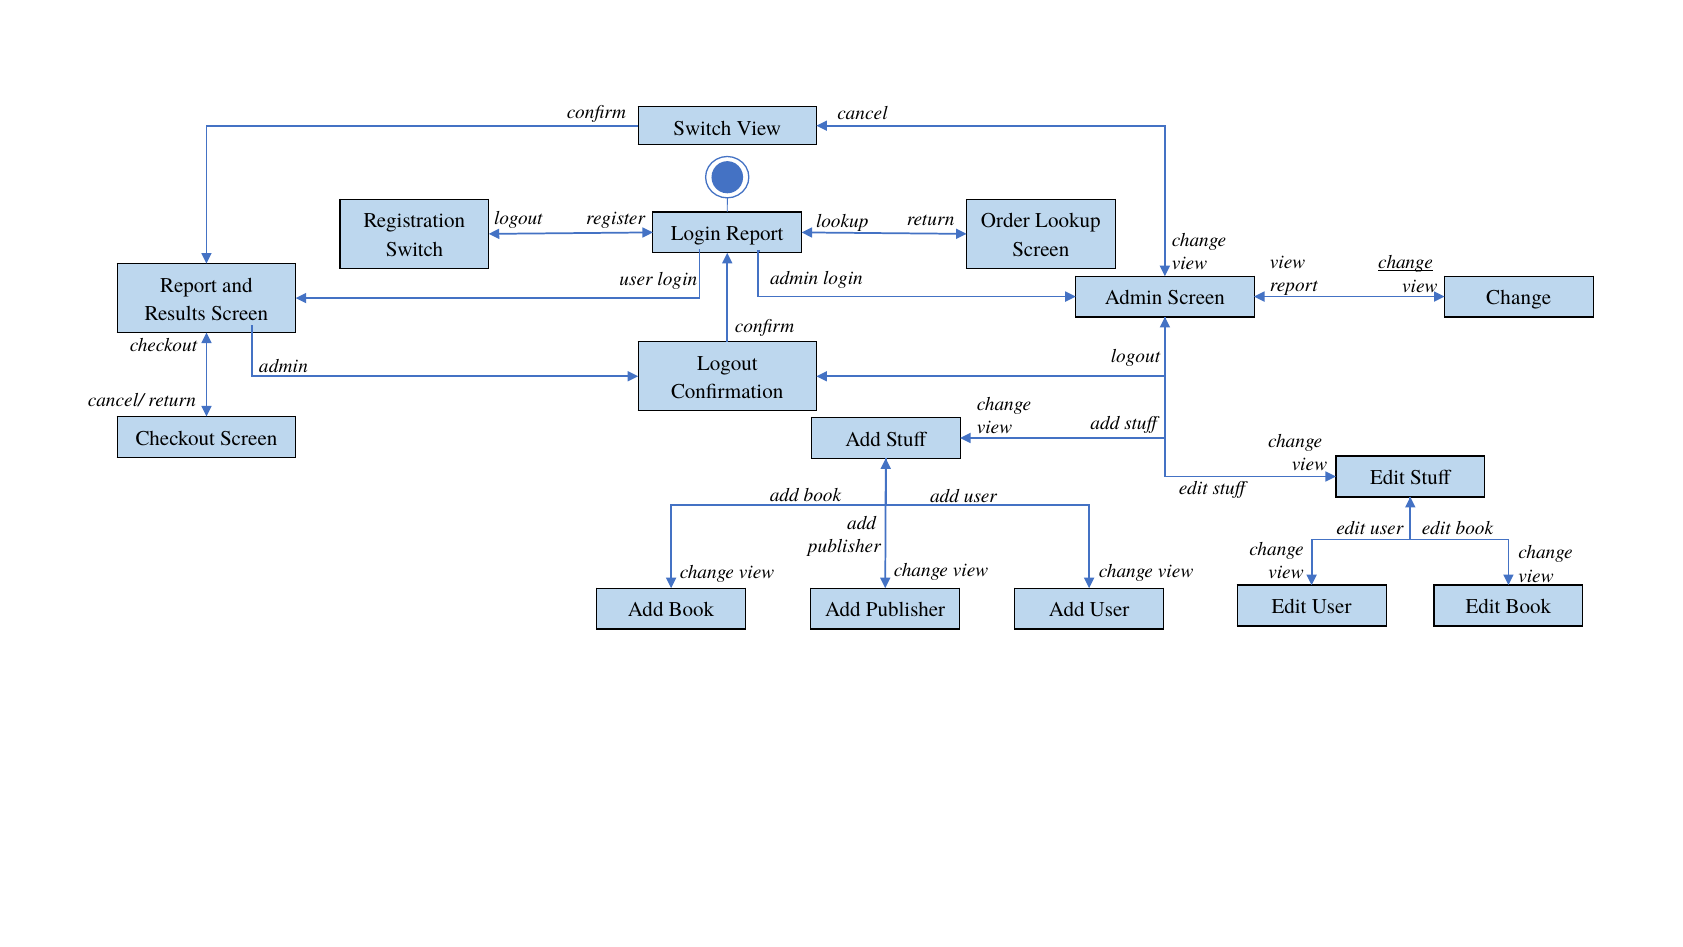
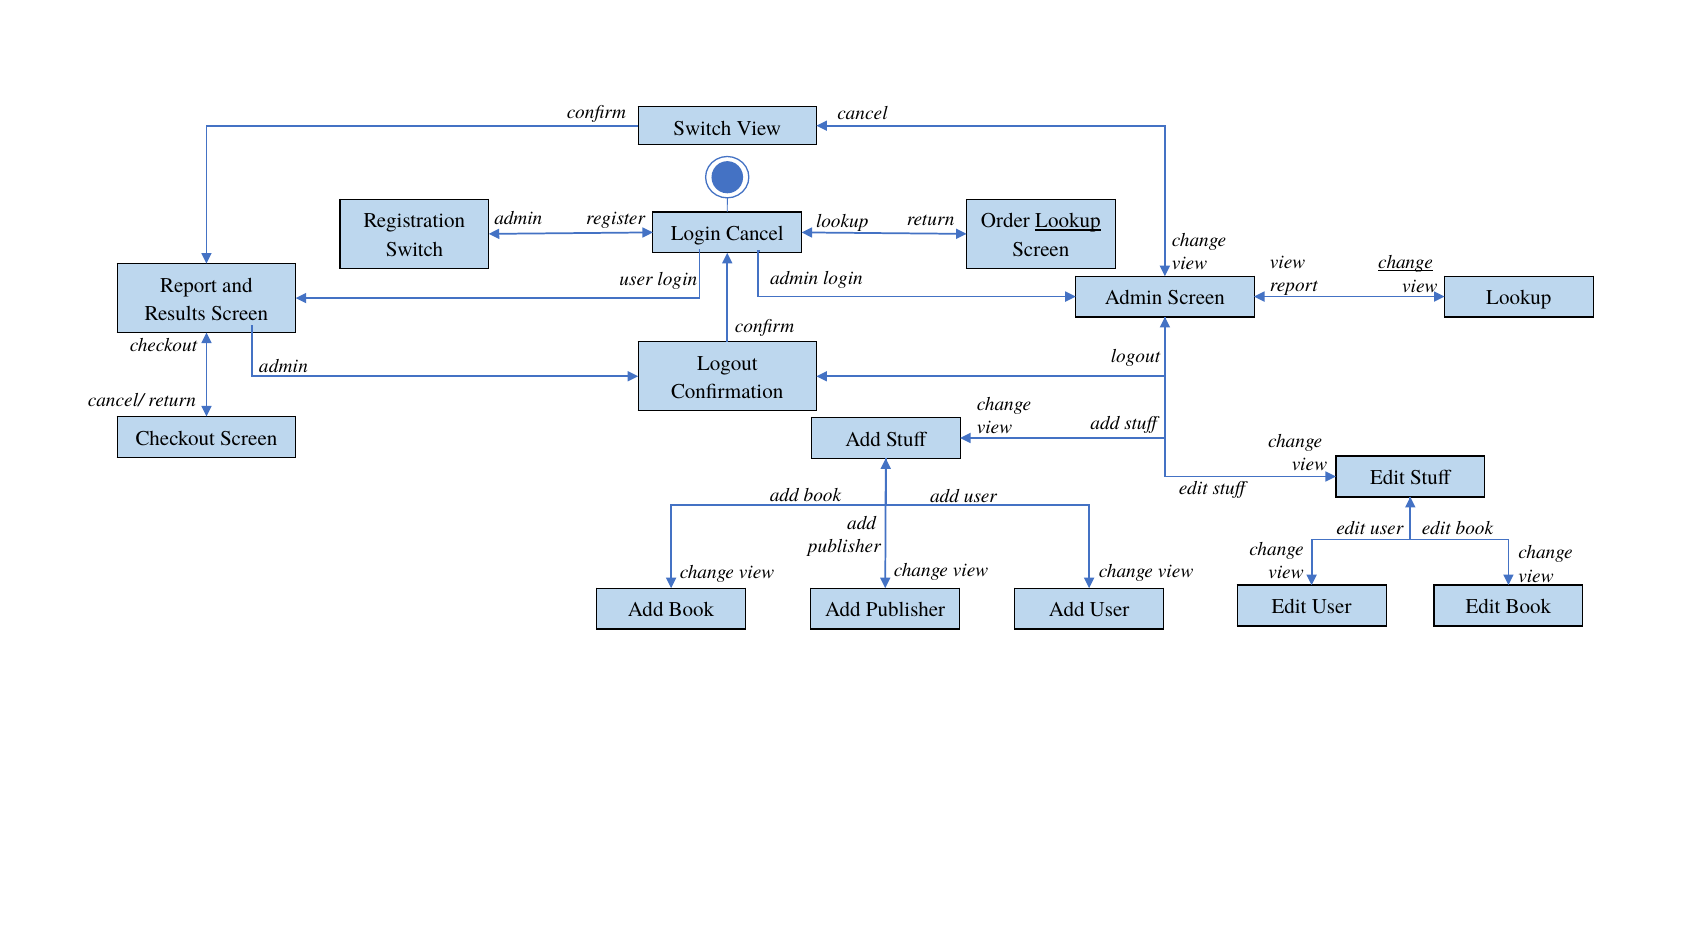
logout: logout -> admin (518, 218)
Lookup underline: none -> present (1068, 221)
Login Report: Report -> Cancel (755, 234)
Change: Change -> Lookup (1519, 298)
